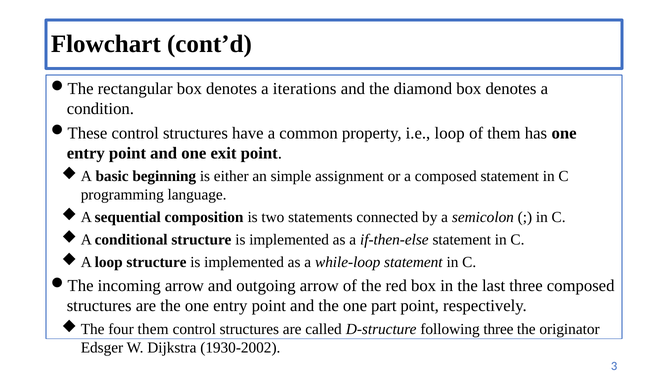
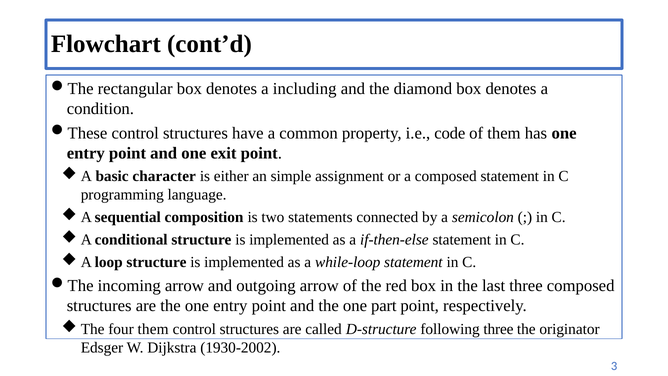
iterations: iterations -> including (305, 89)
i.e loop: loop -> code (450, 133)
beginning: beginning -> character (164, 176)
